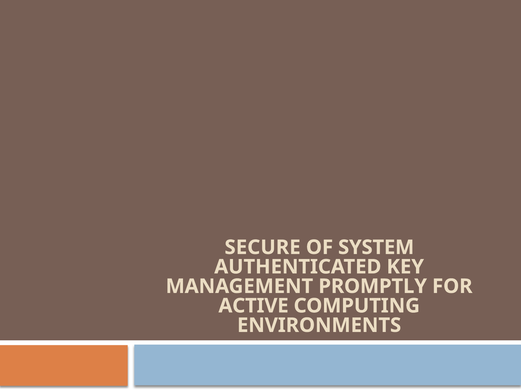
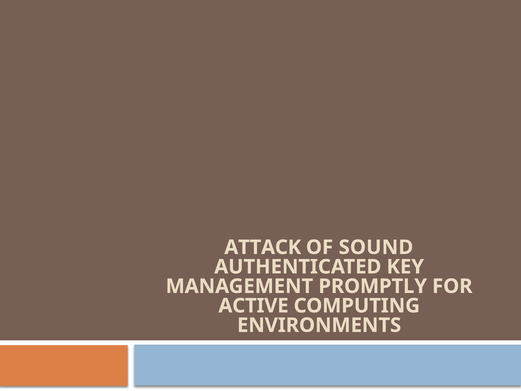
SECURE: SECURE -> ATTACK (263, 247)
SYSTEM: SYSTEM -> SOUND (376, 247)
